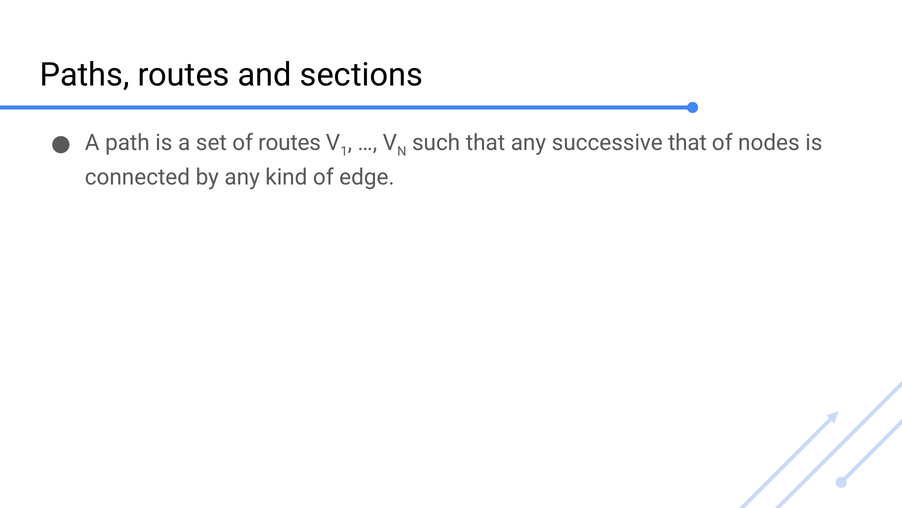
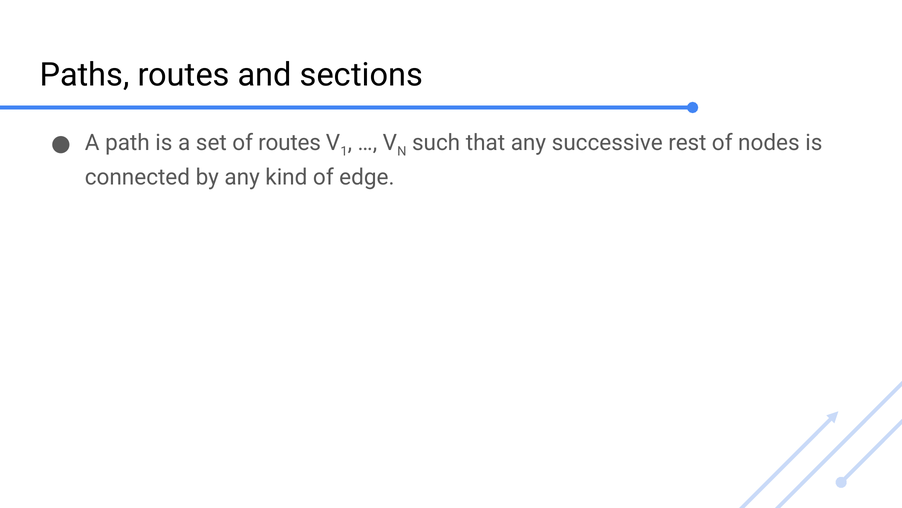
successive that: that -> rest (687, 142)
